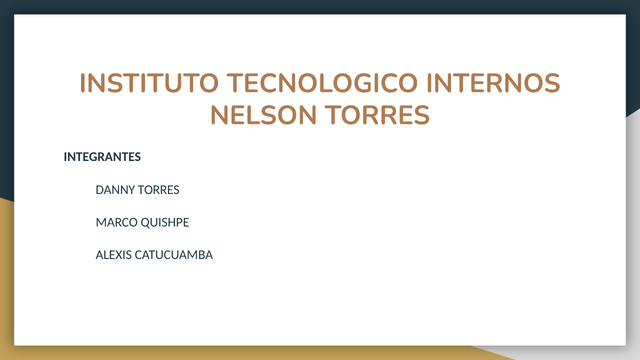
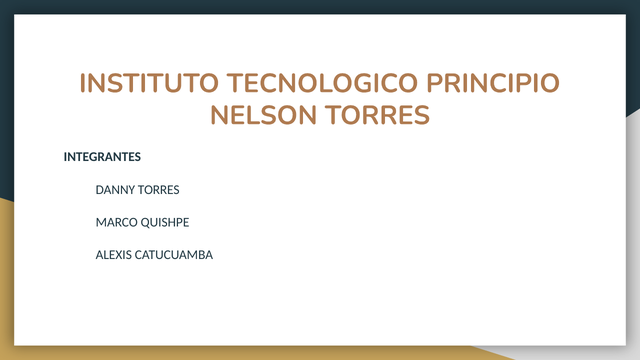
INTERNOS: INTERNOS -> PRINCIPIO (493, 83)
